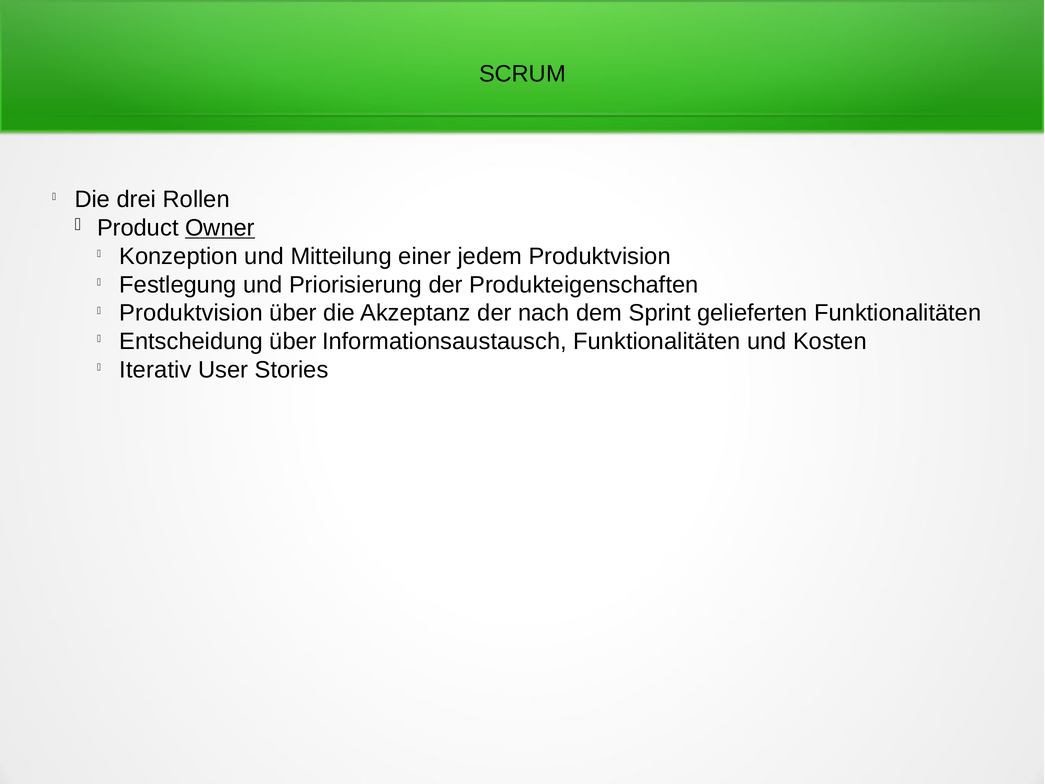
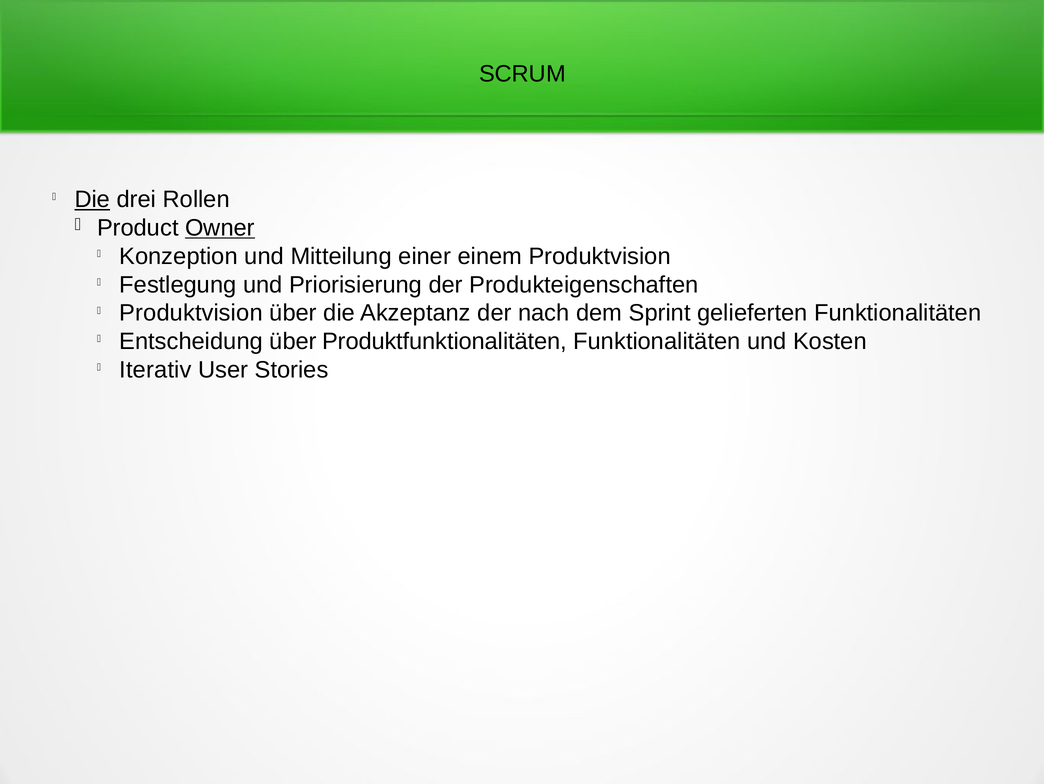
Die underline: none -> present (92, 199)
jedem: jedem -> einem (490, 256)
Informationsaustausch: Informationsaustausch -> Produktfunktionalitäten (445, 341)
